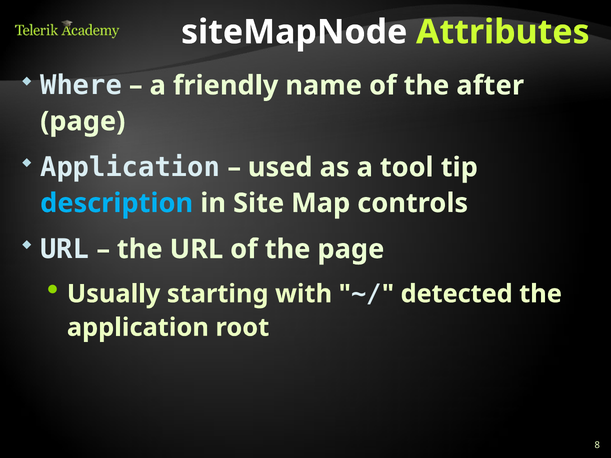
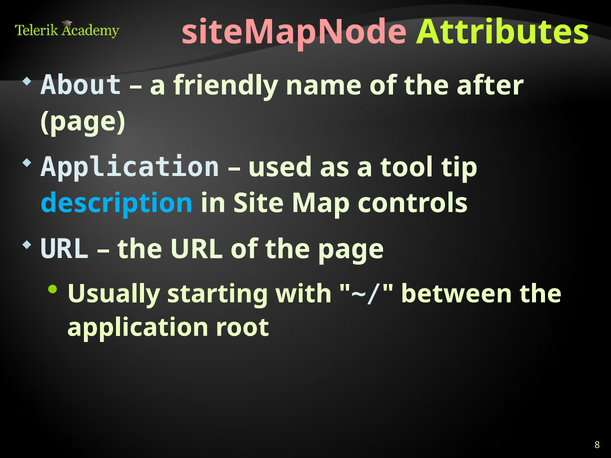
siteMapNode colour: white -> pink (294, 32)
Where: Where -> About (81, 86)
detected: detected -> between (457, 294)
